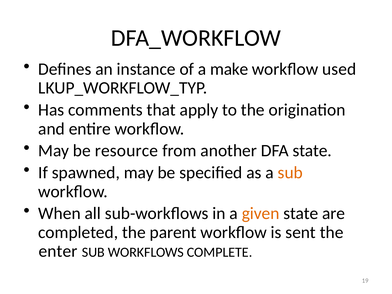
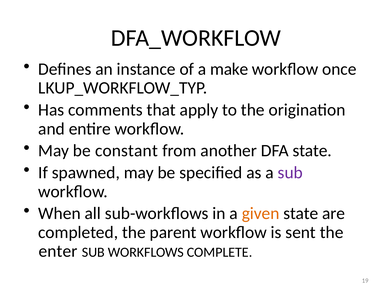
used: used -> once (339, 69)
resource: resource -> constant (126, 151)
sub colour: orange -> purple (290, 173)
